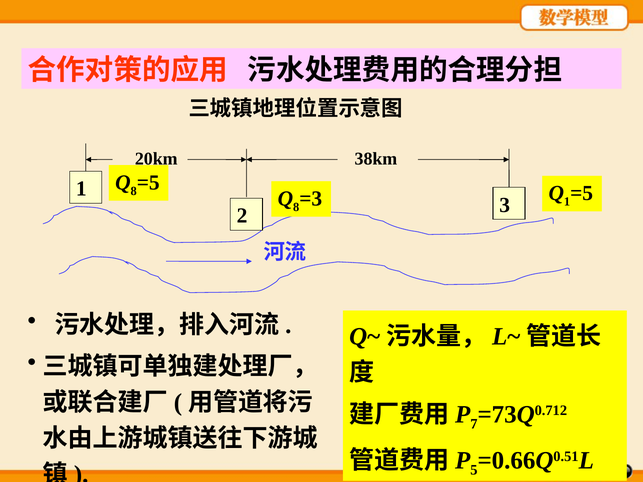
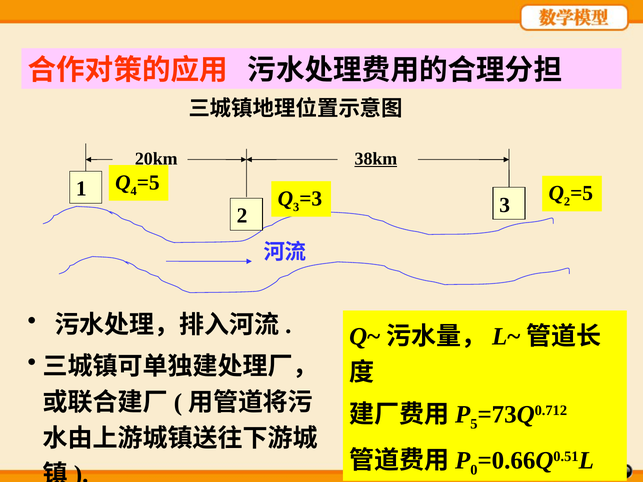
38km underline: none -> present (376, 159)
8: 8 -> 4 (134, 191)
1: 1 -> 2 (567, 202)
8: 8 -> 3 (296, 207)
7: 7 -> 5 (474, 424)
5: 5 -> 0 (474, 470)
